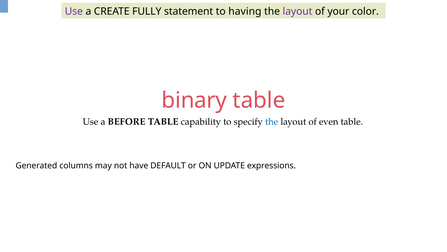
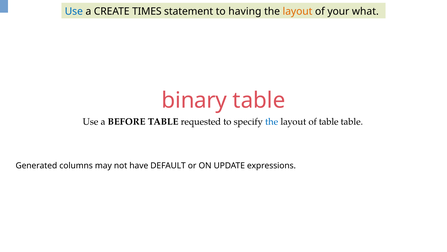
Use colour: purple -> blue (74, 11)
FULLY: FULLY -> TIMES (147, 11)
layout colour: purple -> orange (298, 11)
color: color -> what (365, 11)
capability: capability -> requested (201, 121)
of even: even -> table (329, 121)
